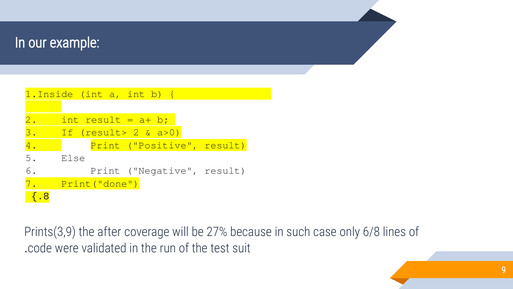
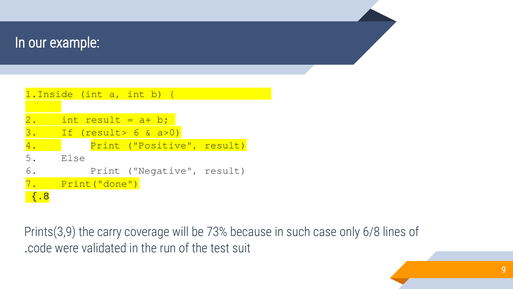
result> 2: 2 -> 6 (136, 132)
after: after -> carry (109, 231)
27%: 27% -> 73% (217, 231)
